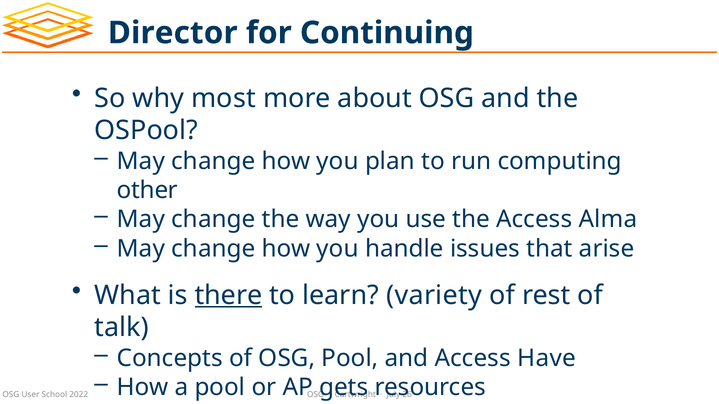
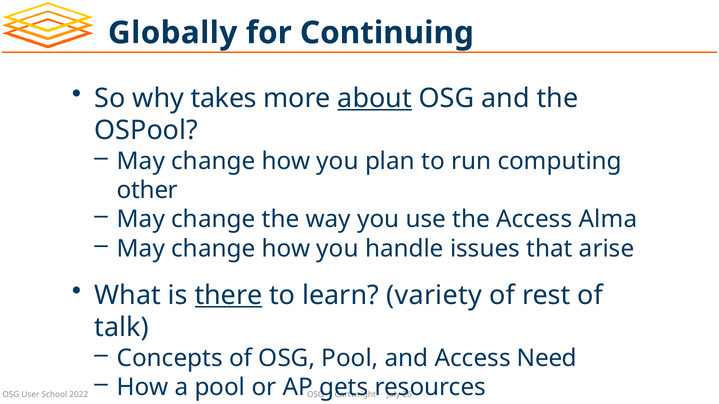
Director: Director -> Globally (173, 33)
most: most -> takes (224, 98)
about underline: none -> present (375, 98)
Have: Have -> Need (547, 358)
